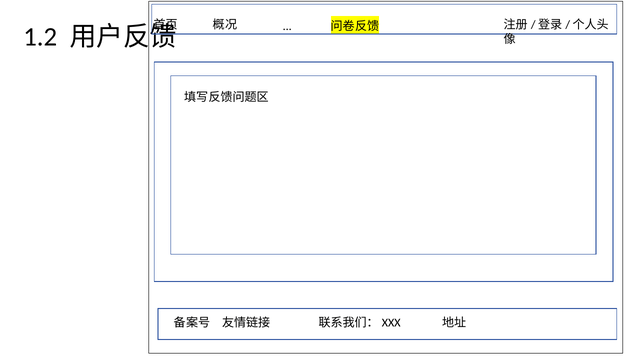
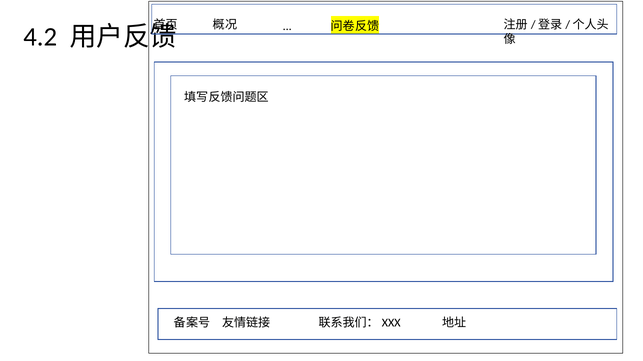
1.2: 1.2 -> 4.2 (40, 37)
